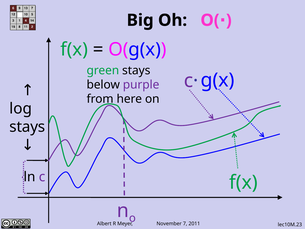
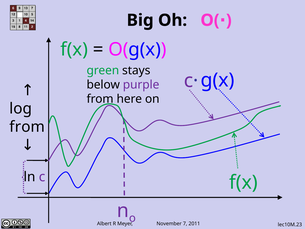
stays: stays -> from (27, 127)
